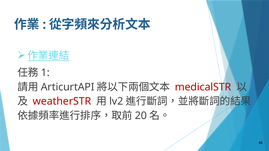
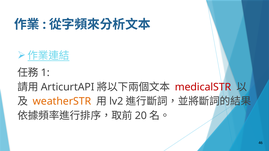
weatherSTR colour: red -> orange (62, 102)
